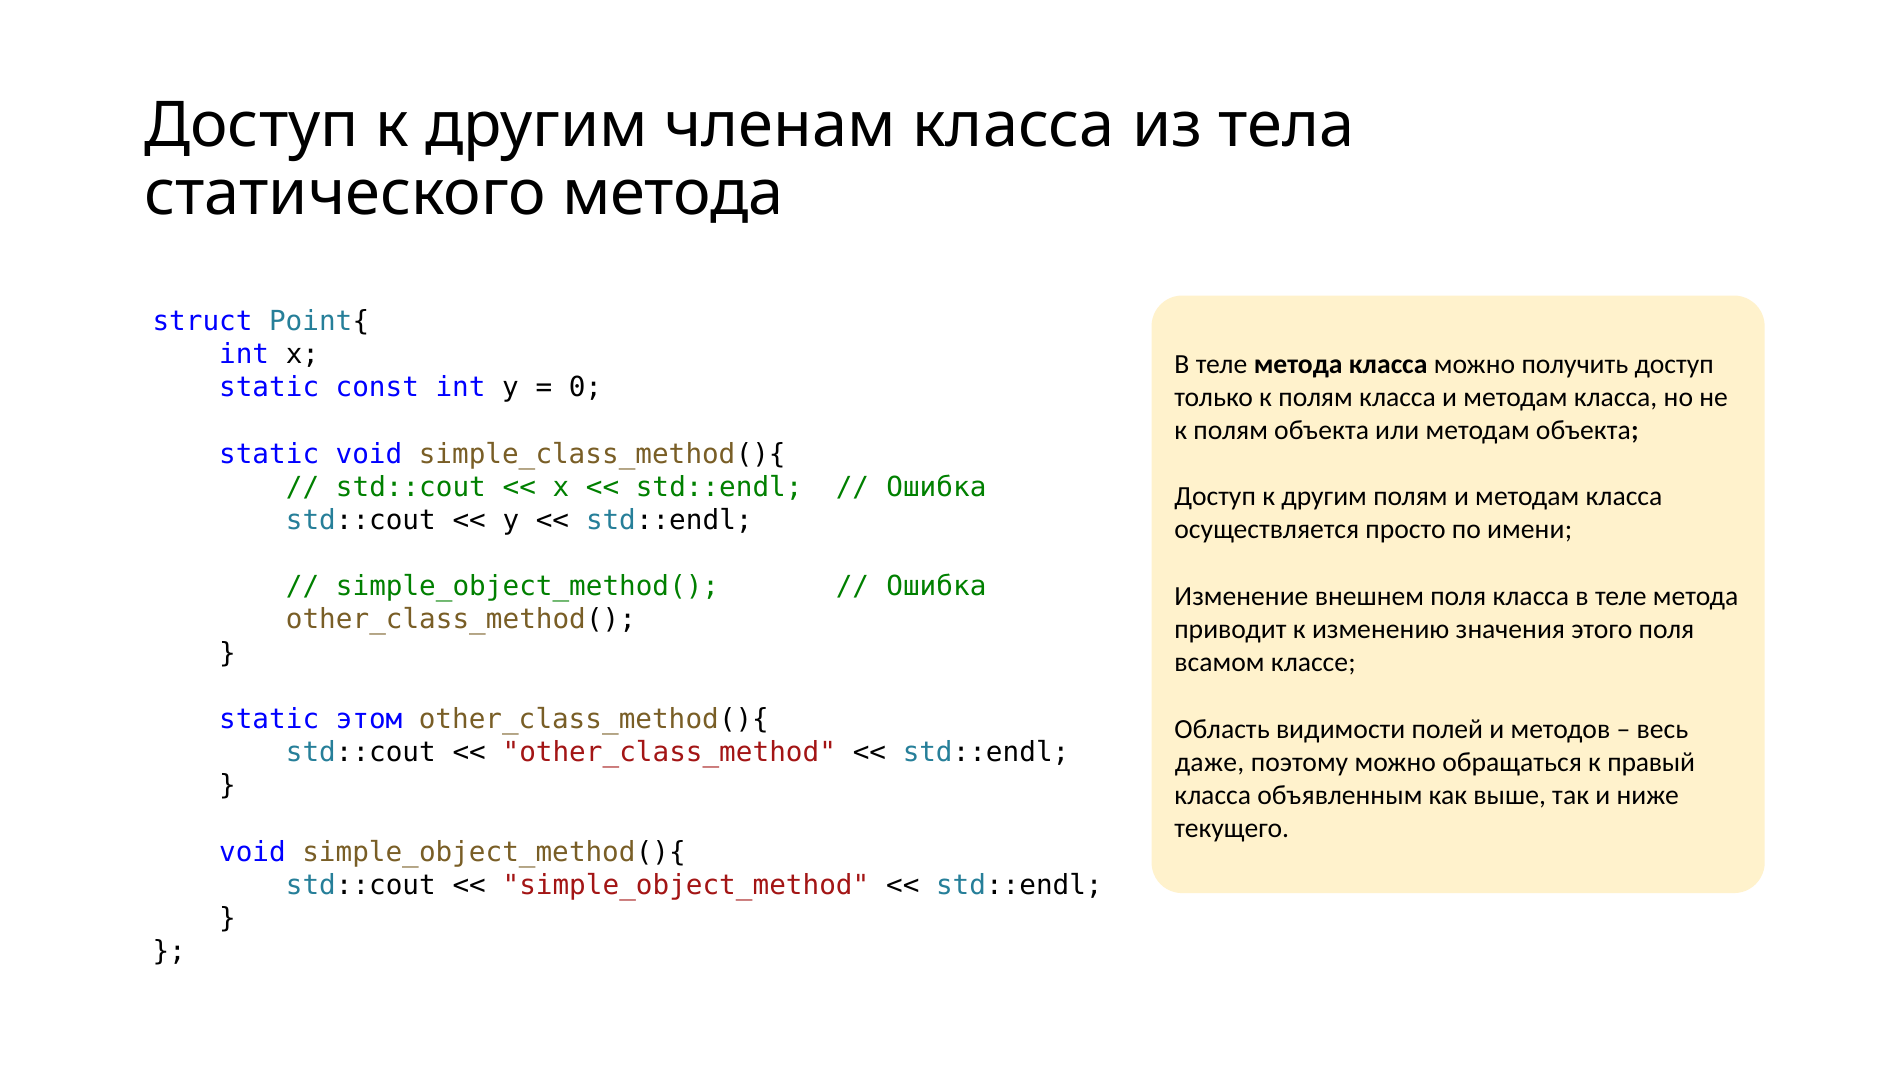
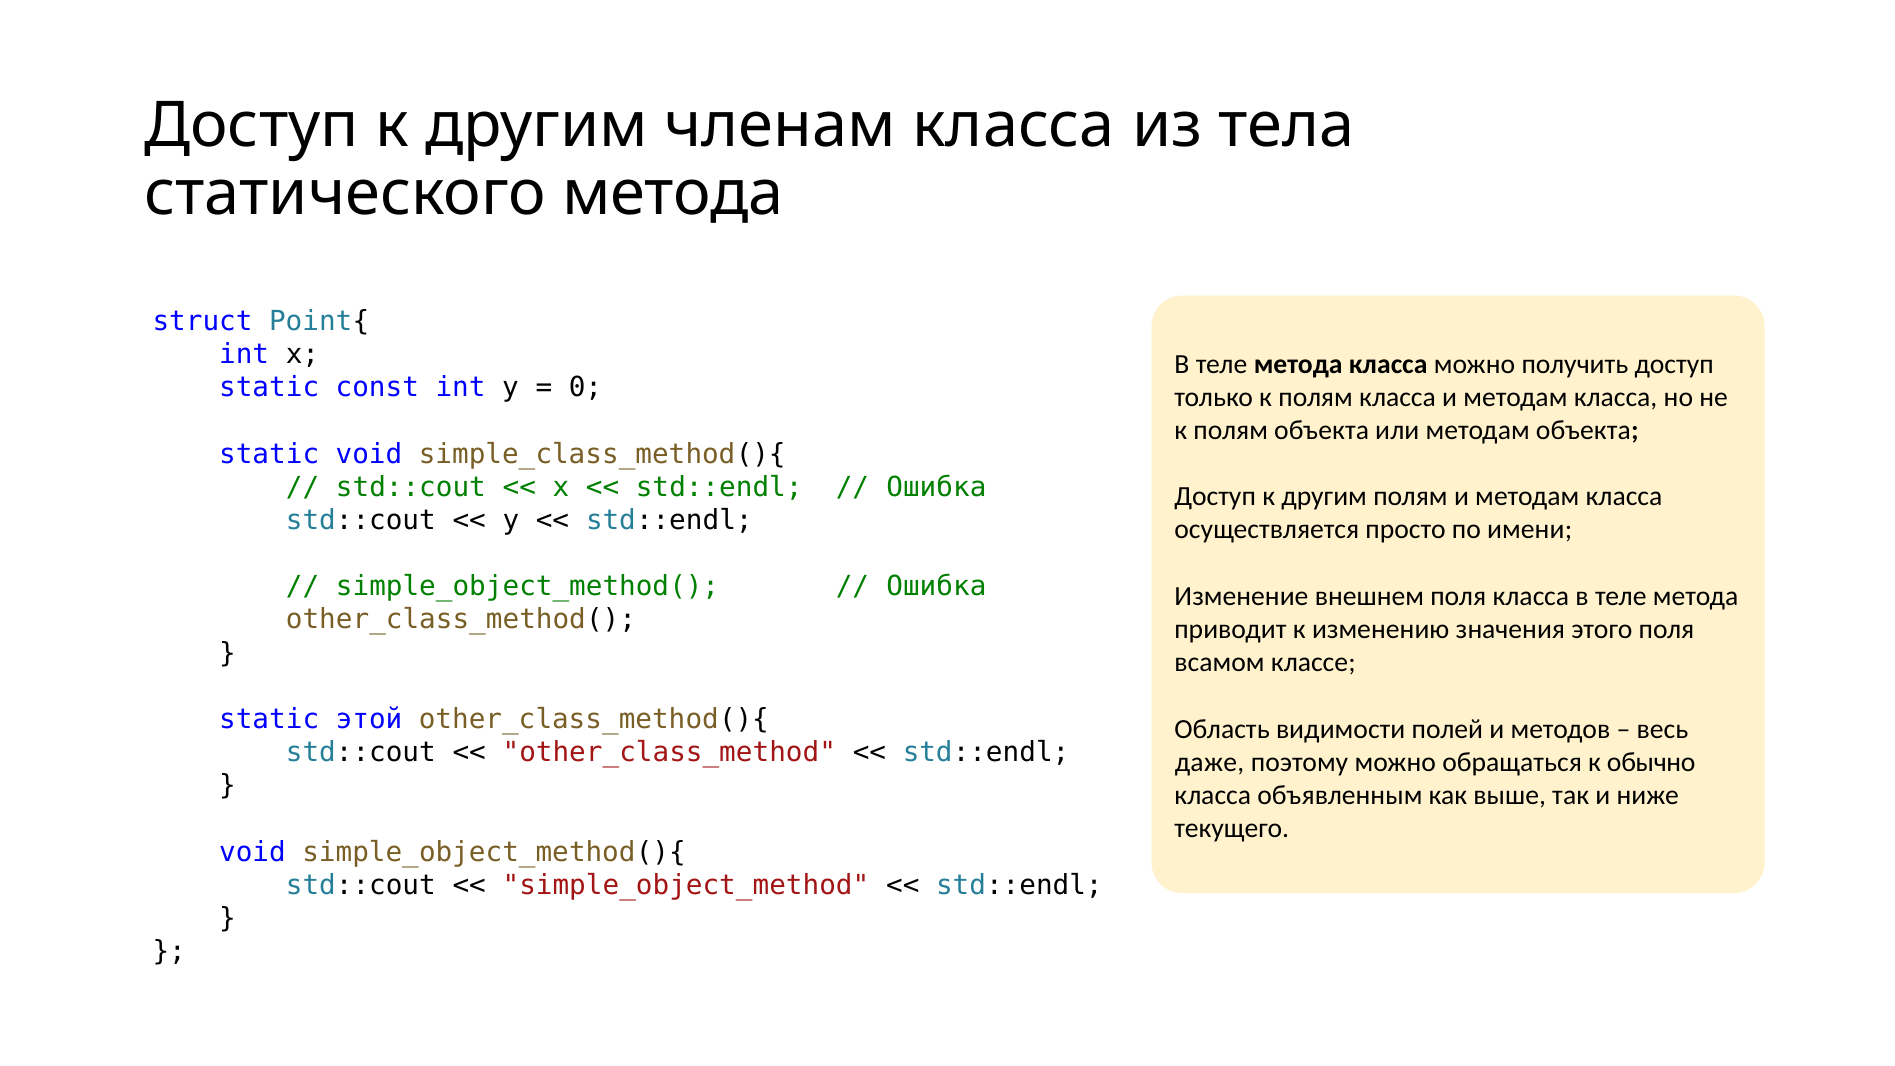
этом: этом -> этой (369, 719)
правый: правый -> обычно (1651, 762)
